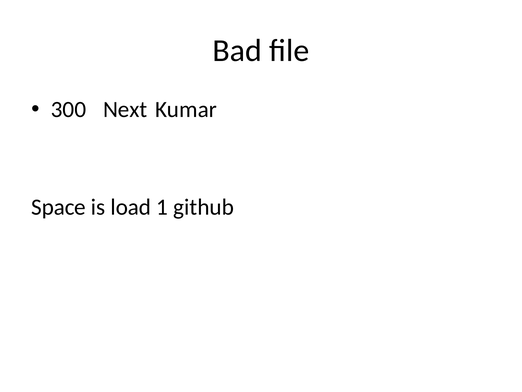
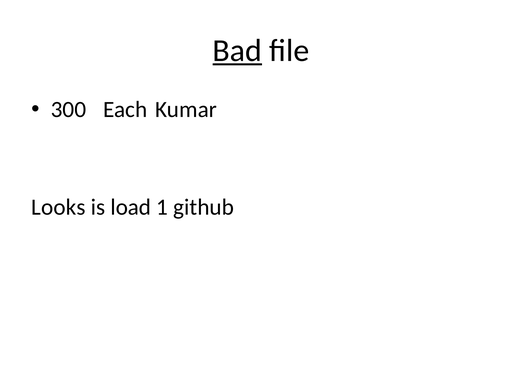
Bad underline: none -> present (237, 51)
Next: Next -> Each (125, 110)
Space: Space -> Looks (58, 207)
